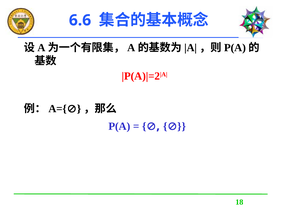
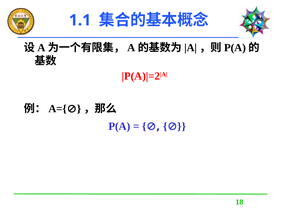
6.6: 6.6 -> 1.1 (80, 20)
